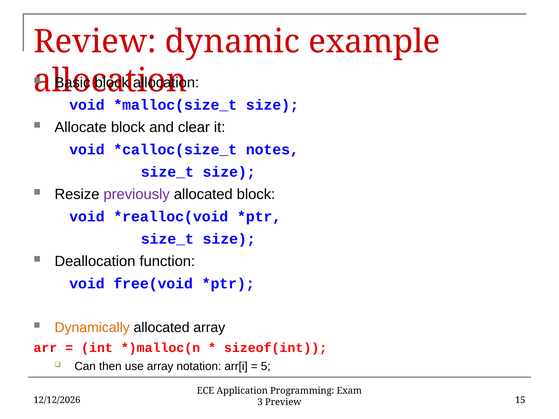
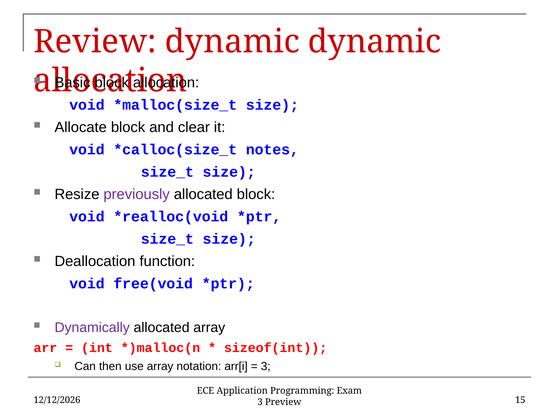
dynamic example: example -> dynamic (375, 42)
Dynamically colour: orange -> purple (92, 328)
5: 5 -> 3 (266, 366)
